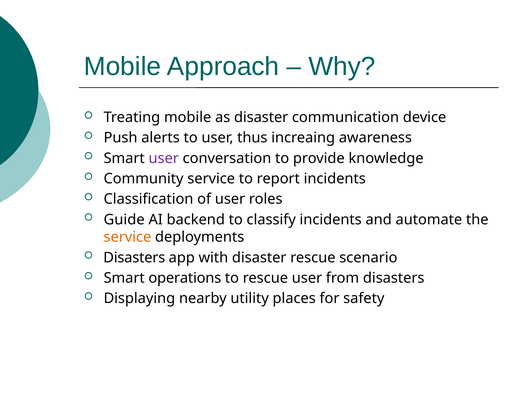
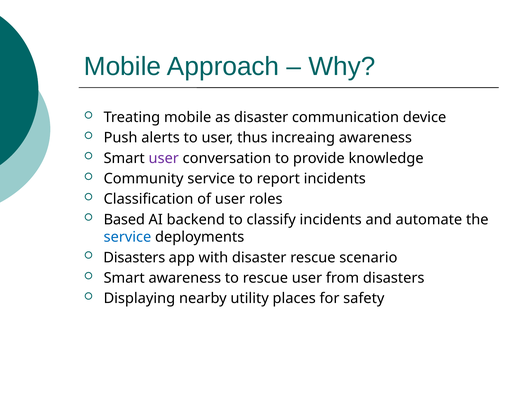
Guide: Guide -> Based (124, 219)
service colour: orange -> blue (127, 237)
Smart operations: operations -> awareness (185, 278)
